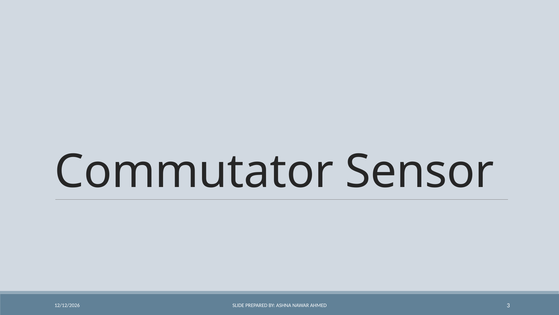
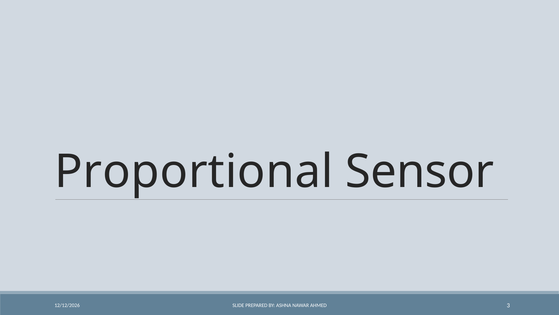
Commutator: Commutator -> Proportional (194, 171)
